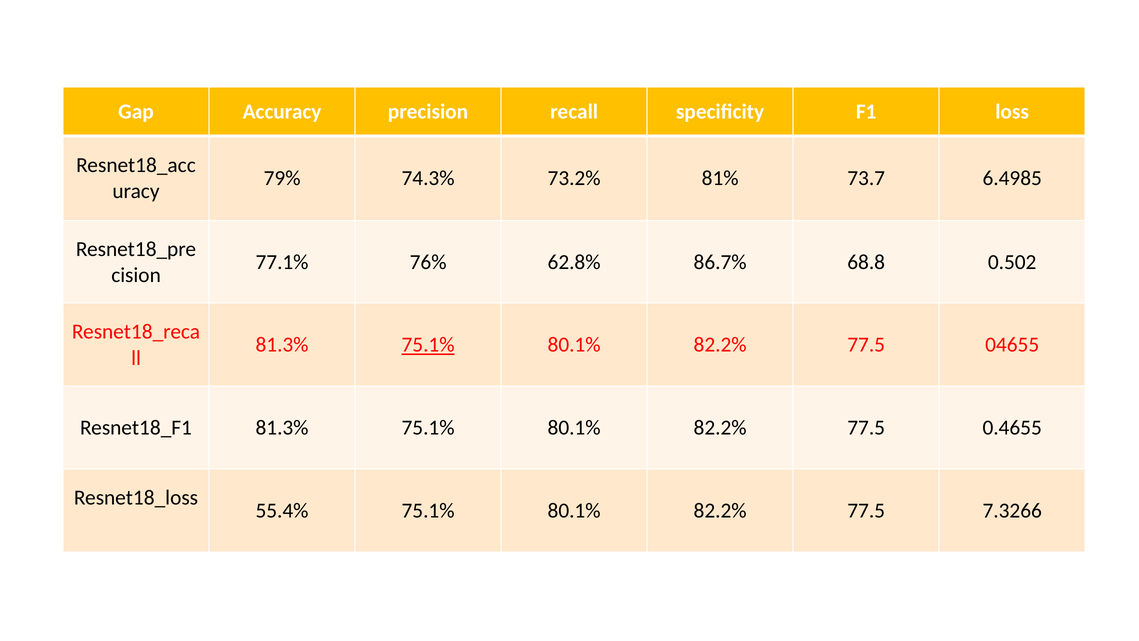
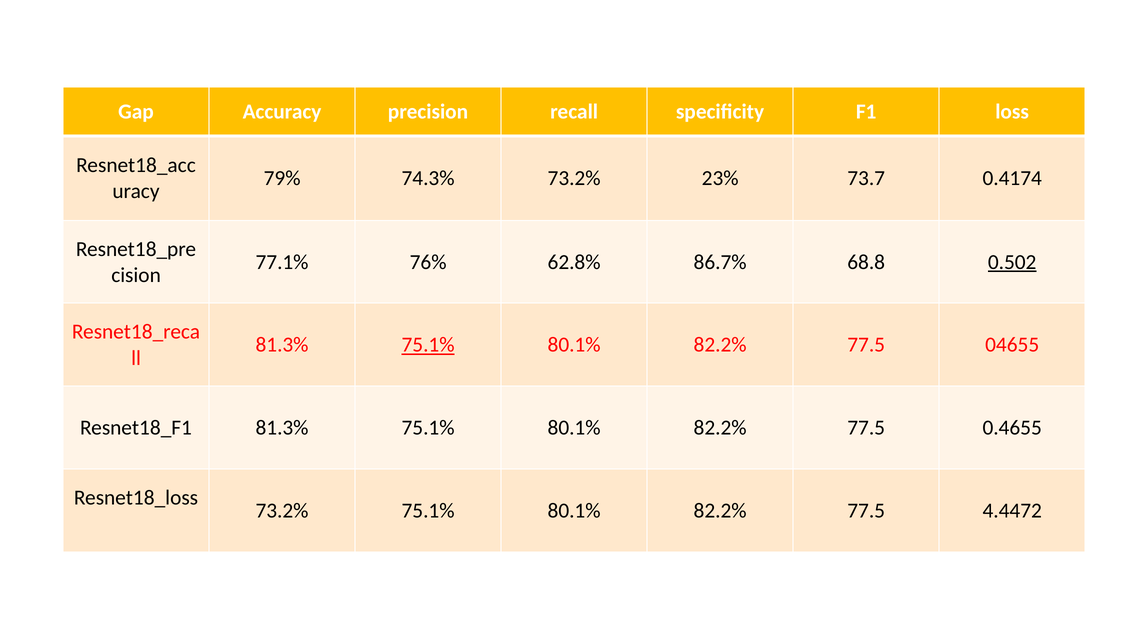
81%: 81% -> 23% (720, 178)
6.4985: 6.4985 -> 0.4174 (1012, 178)
0.502 underline: none -> present (1012, 262)
55.4%: 55.4% -> 73.2% (282, 511)
7.3266: 7.3266 -> 4.4472 (1012, 511)
